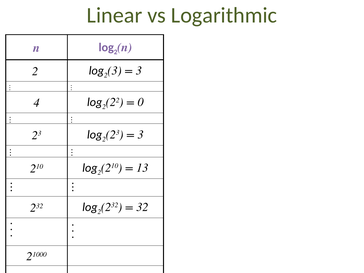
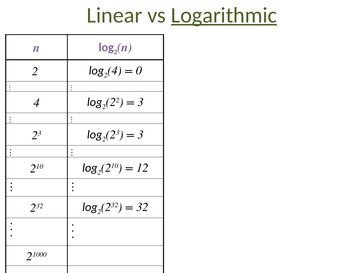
Logarithmic underline: none -> present (224, 15)
2 3: 3 -> 4 (115, 71)
3: 3 -> 0 (139, 71)
0: 0 -> 3 (141, 102)
13: 13 -> 12 (142, 168)
